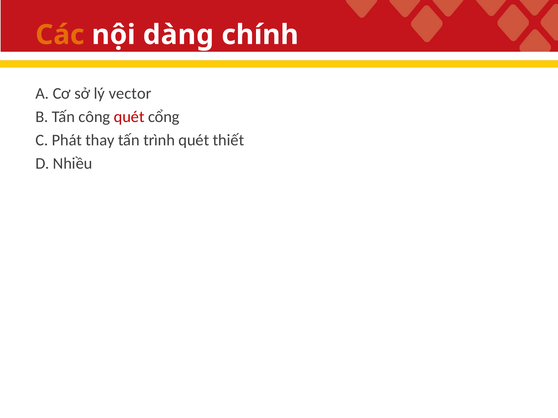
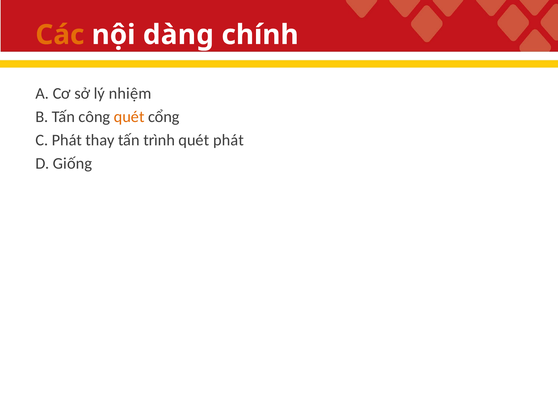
vector: vector -> nhiệm (130, 94)
quét colour: red -> orange (129, 117)
quét thiết: thiết -> phát (228, 140)
Nhiều: Nhiều -> Giống (73, 164)
